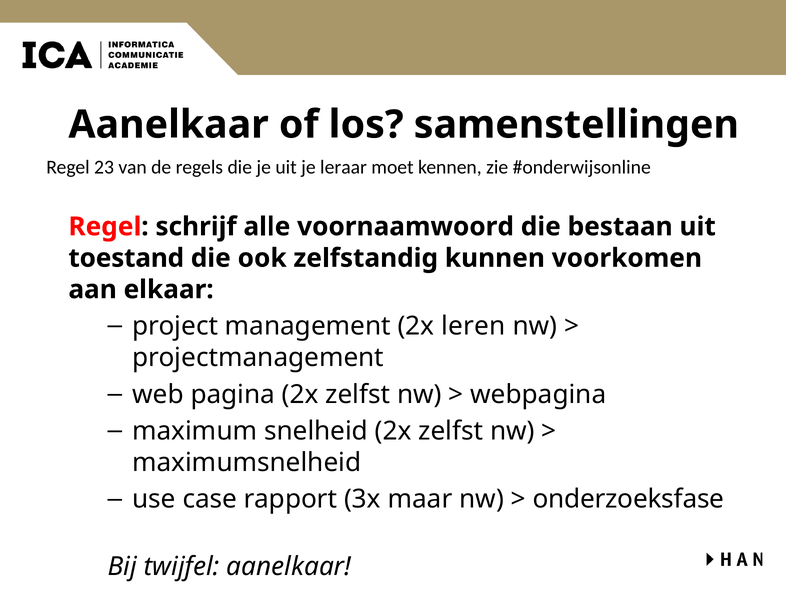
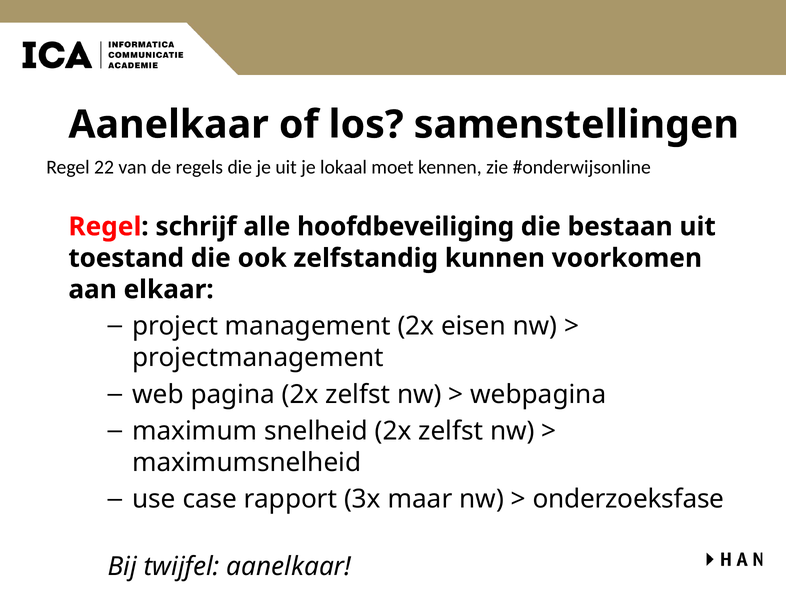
23: 23 -> 22 (104, 167)
leraar: leraar -> lokaal (344, 167)
voornaamwoord: voornaamwoord -> hoofdbeveiliging (406, 226)
leren: leren -> eisen (473, 326)
